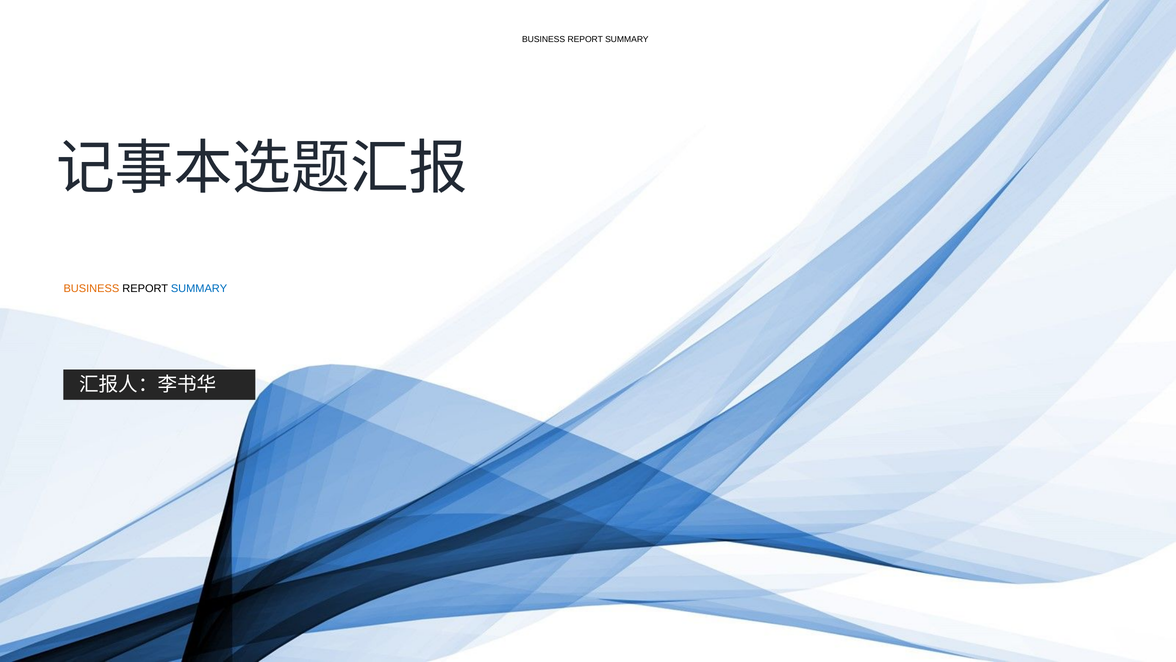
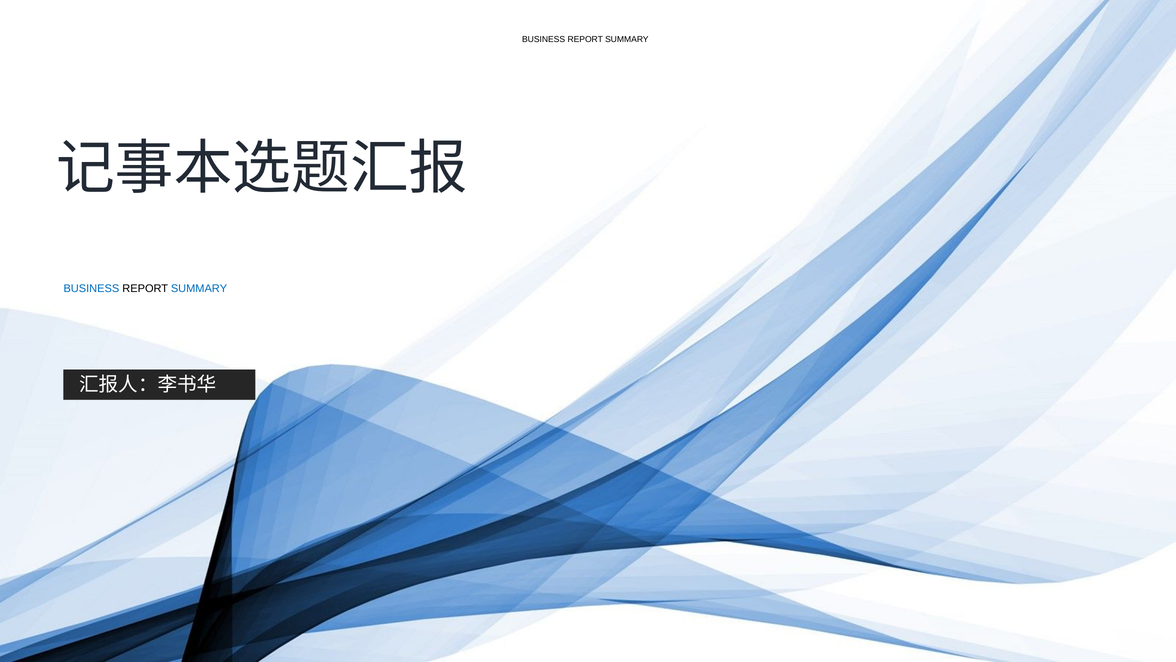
BUSINESS colour: orange -> blue (91, 288)
